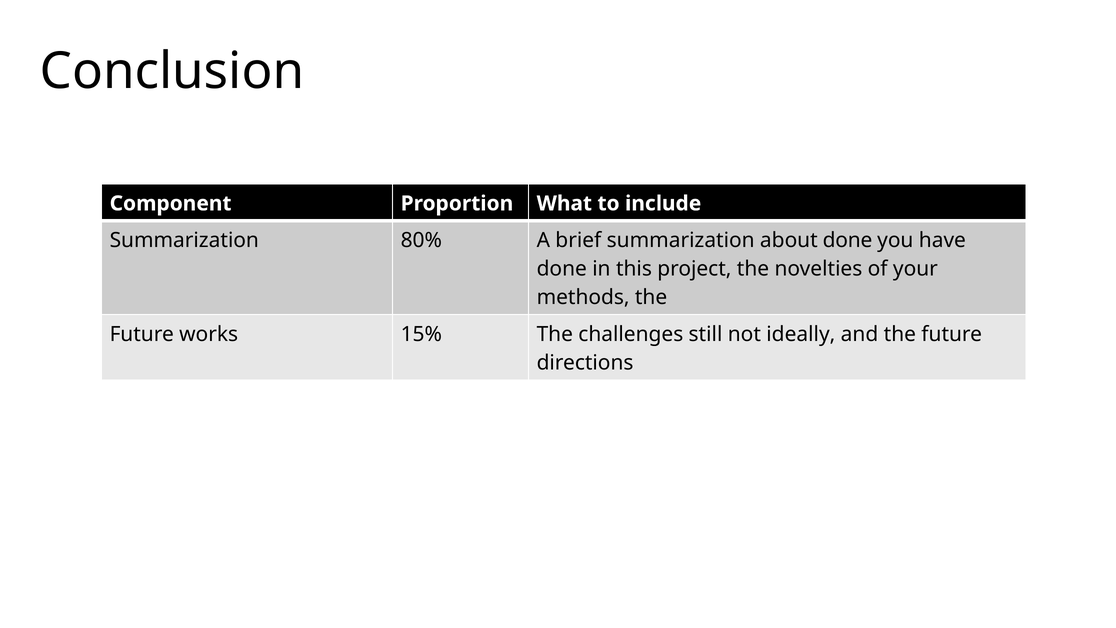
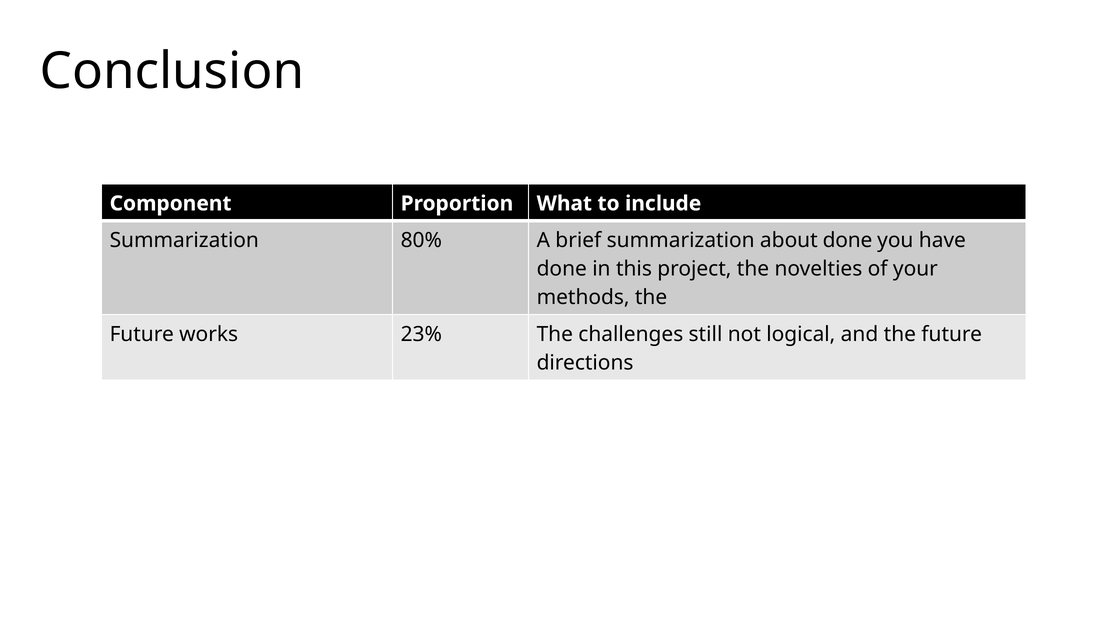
15%: 15% -> 23% (421, 334)
ideally: ideally -> logical (801, 334)
